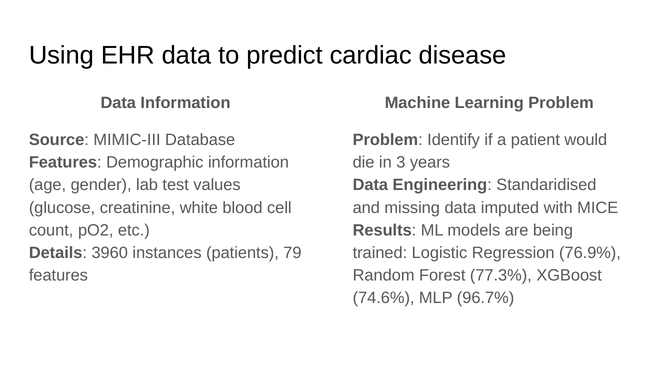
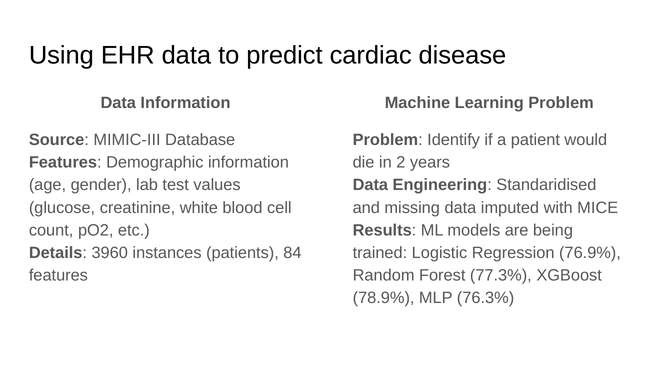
3: 3 -> 2 (401, 163)
79: 79 -> 84 (292, 253)
74.6%: 74.6% -> 78.9% (384, 298)
96.7%: 96.7% -> 76.3% (486, 298)
